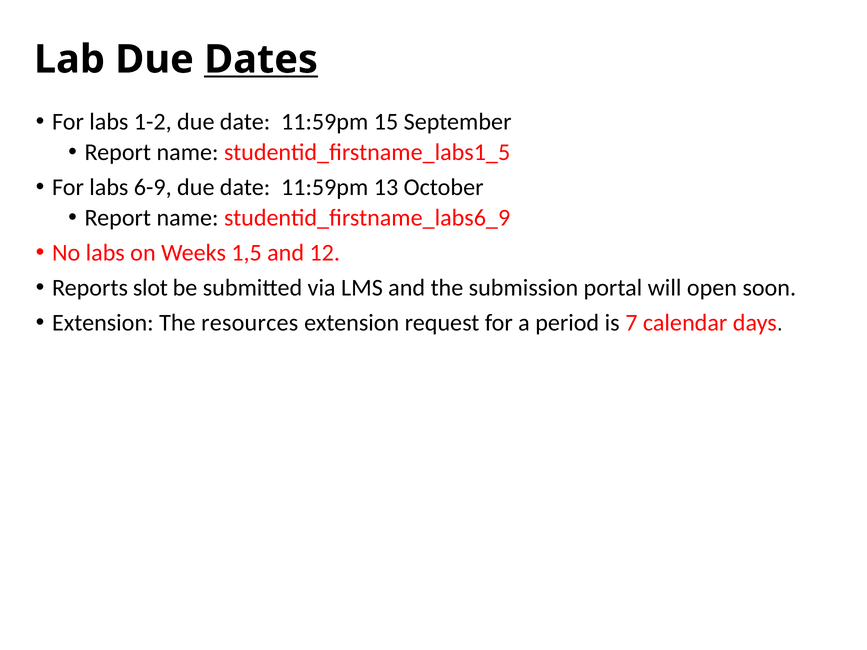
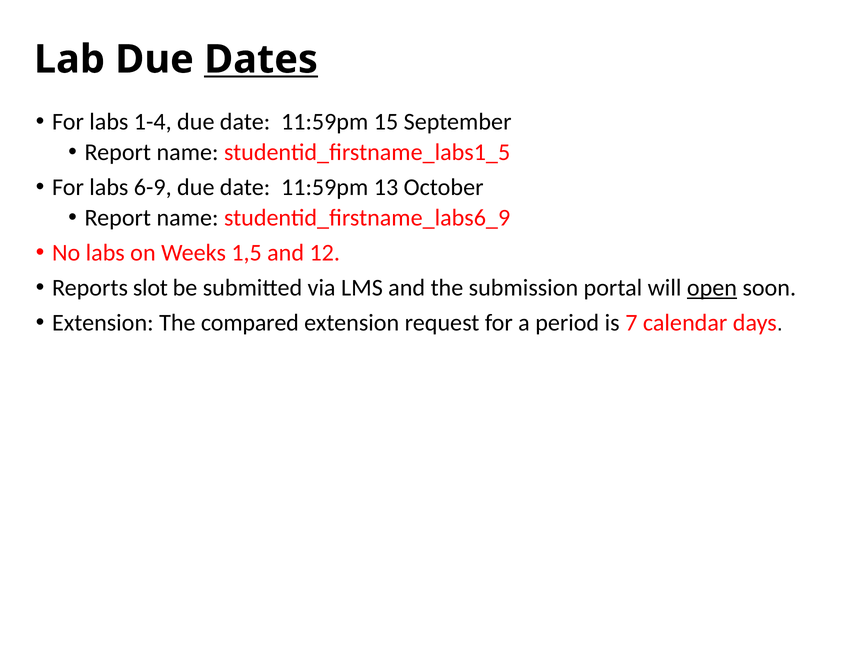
1-2: 1-2 -> 1-4 (153, 122)
open underline: none -> present (712, 288)
resources: resources -> compared (250, 323)
